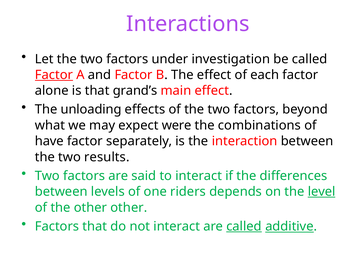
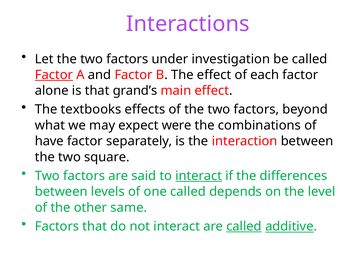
unloading: unloading -> textbooks (91, 110)
results: results -> square (107, 157)
interact underline: none -> present (199, 176)
one riders: riders -> called (188, 192)
level underline: present -> none (322, 192)
other other: other -> same (129, 208)
